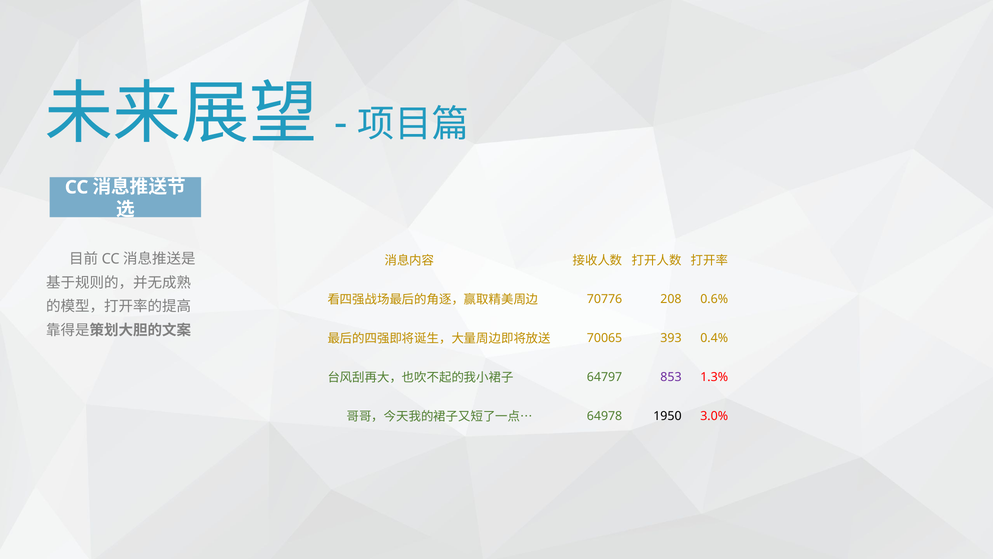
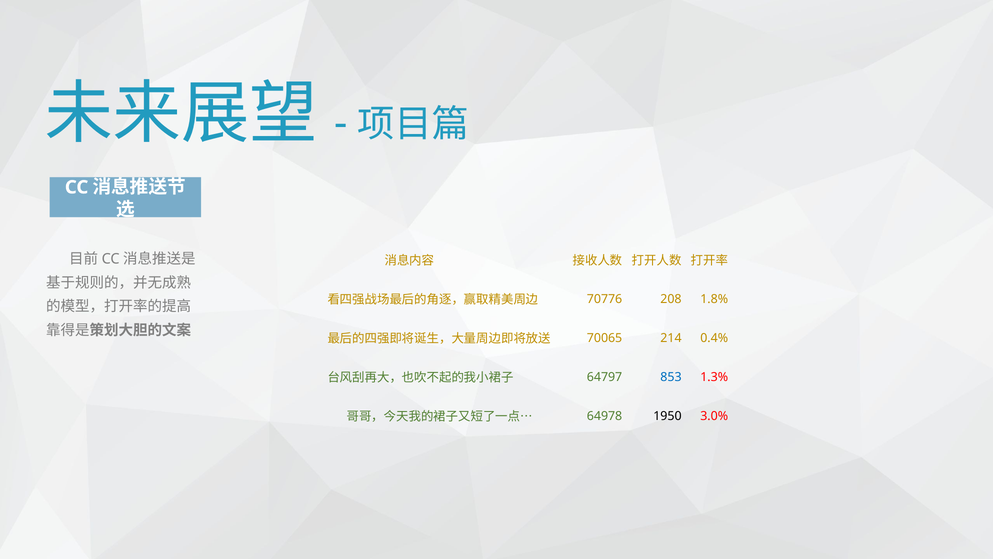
0.6%: 0.6% -> 1.8% (714, 299)
393: 393 -> 214 (671, 338)
853 colour: purple -> blue (671, 377)
